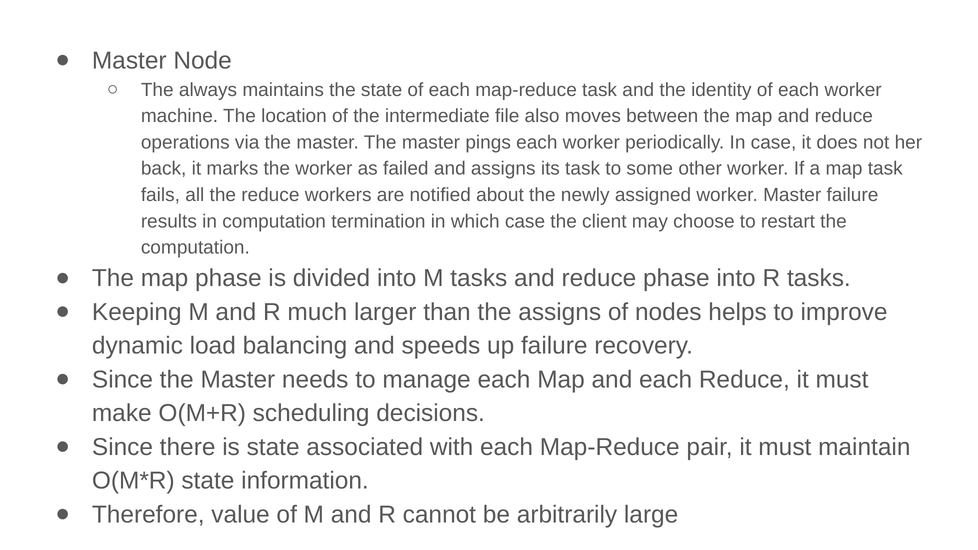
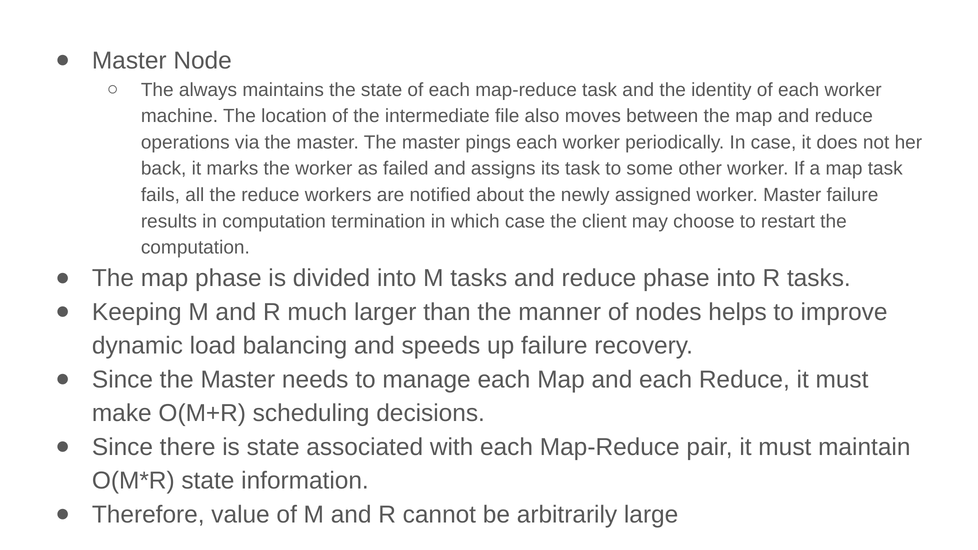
the assigns: assigns -> manner (560, 312)
